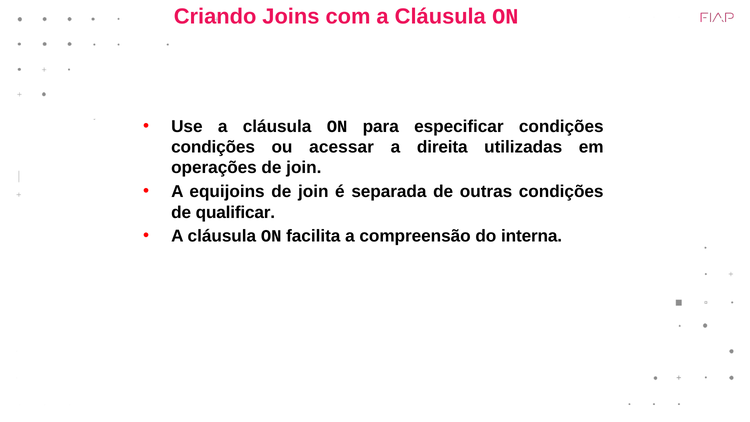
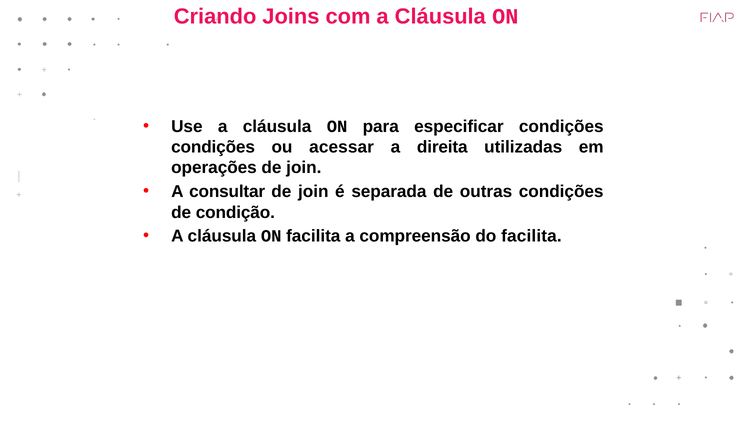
equijoins: equijoins -> consultar (227, 192)
qualificar: qualificar -> condição (235, 212)
do interna: interna -> facilita (531, 236)
